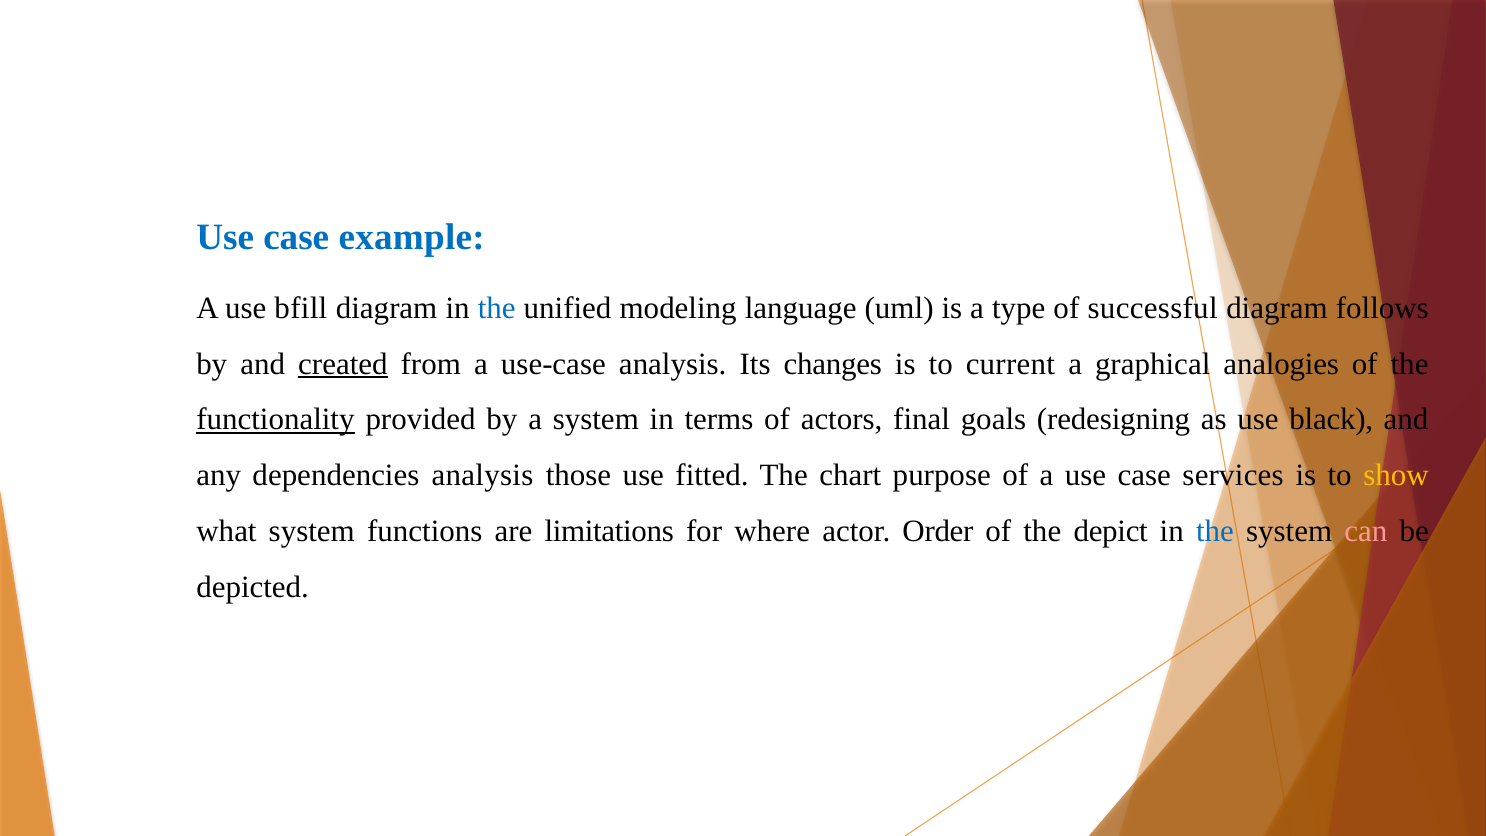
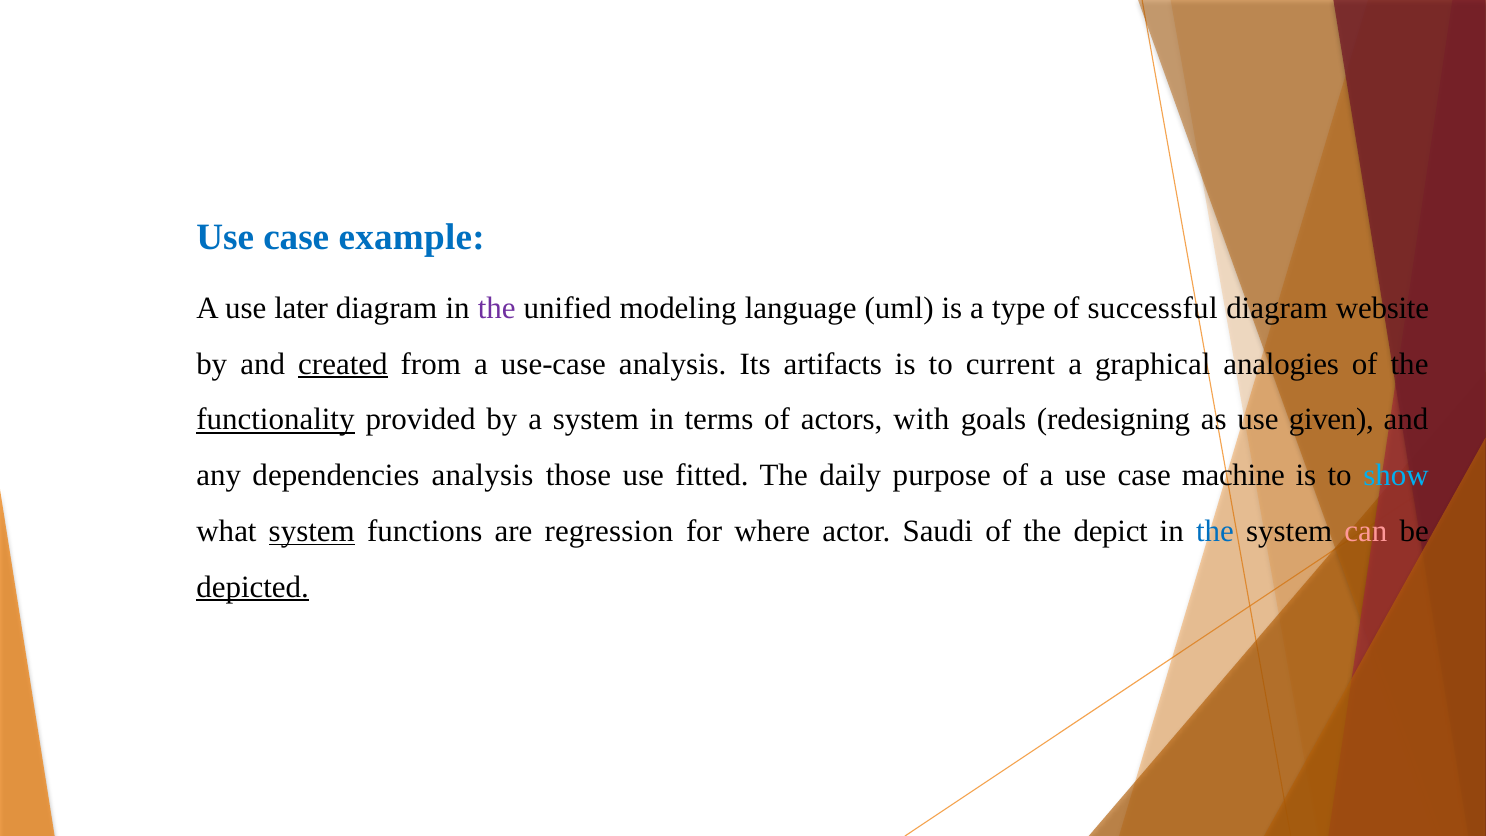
bfill: bfill -> later (301, 308)
the colour: blue -> purple (497, 308)
follows: follows -> website (1382, 308)
changes: changes -> artifacts (833, 364)
final: final -> with (921, 420)
black: black -> given (1331, 420)
chart: chart -> daily (850, 475)
services: services -> machine (1233, 475)
show colour: yellow -> light blue (1396, 475)
system underline: none -> present (312, 531)
limitations: limitations -> regression (609, 531)
Order: Order -> Saudi (938, 531)
depicted underline: none -> present (253, 587)
